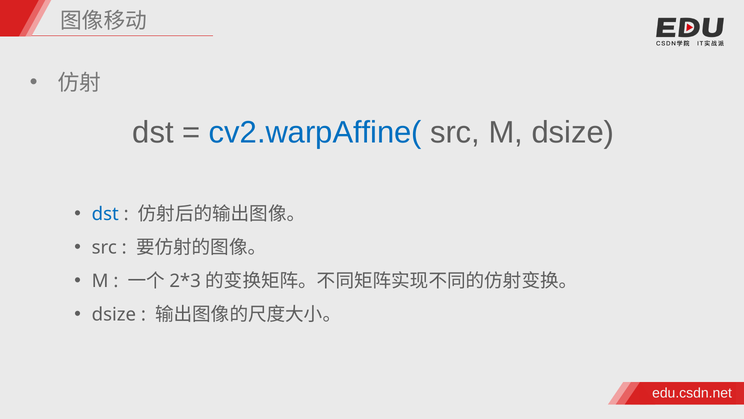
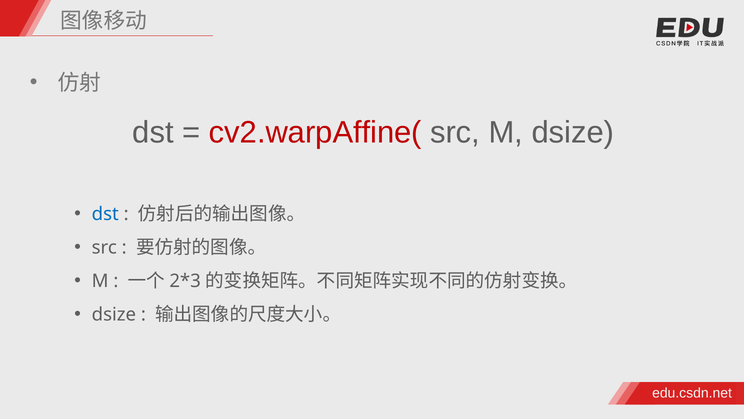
cv2.warpAffine( colour: blue -> red (315, 132)
